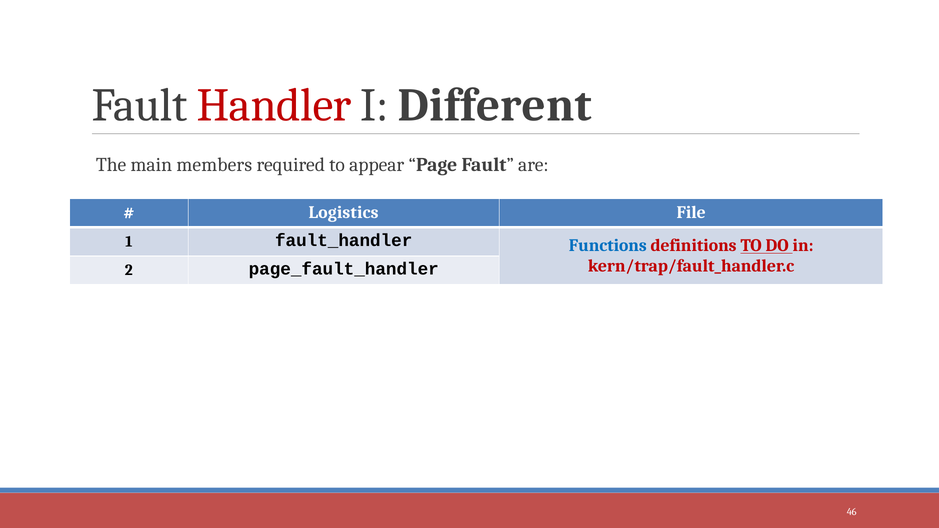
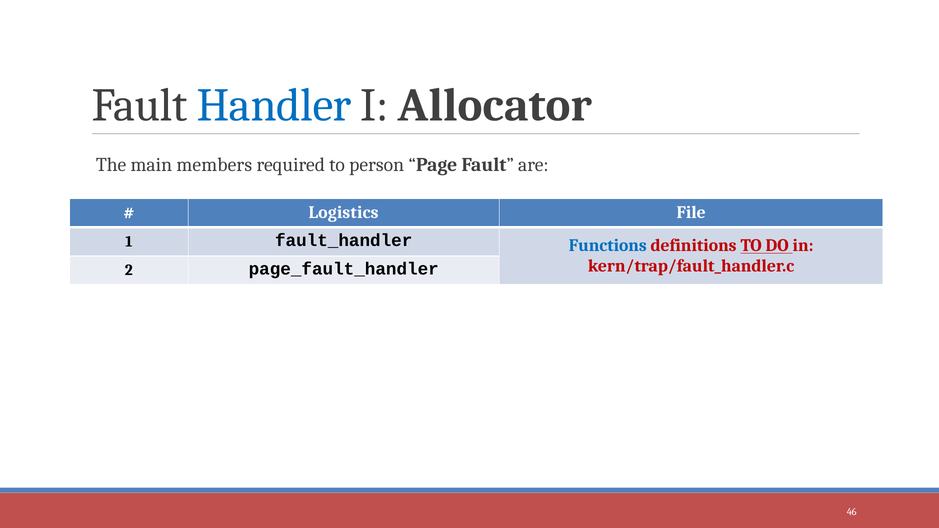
Handler colour: red -> blue (274, 105)
Different: Different -> Allocator (495, 105)
appear: appear -> person (377, 165)
